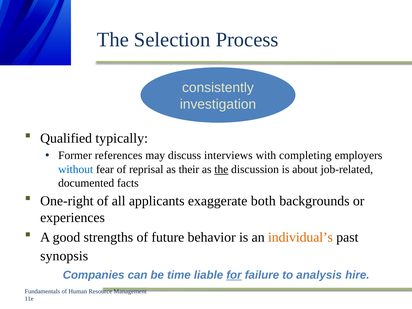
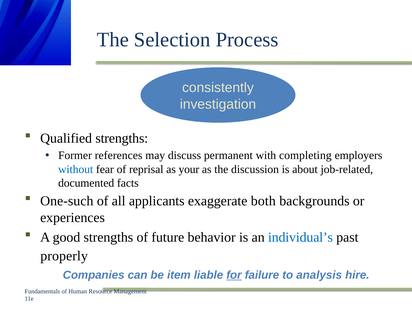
Qualified typically: typically -> strengths (122, 138)
interviews: interviews -> permanent (228, 156)
their: their -> your (189, 169)
the underline: present -> none (221, 169)
One-right: One-right -> One-such (67, 201)
individual’s colour: orange -> blue (300, 237)
synopsis: synopsis -> properly (64, 256)
time: time -> item (179, 275)
